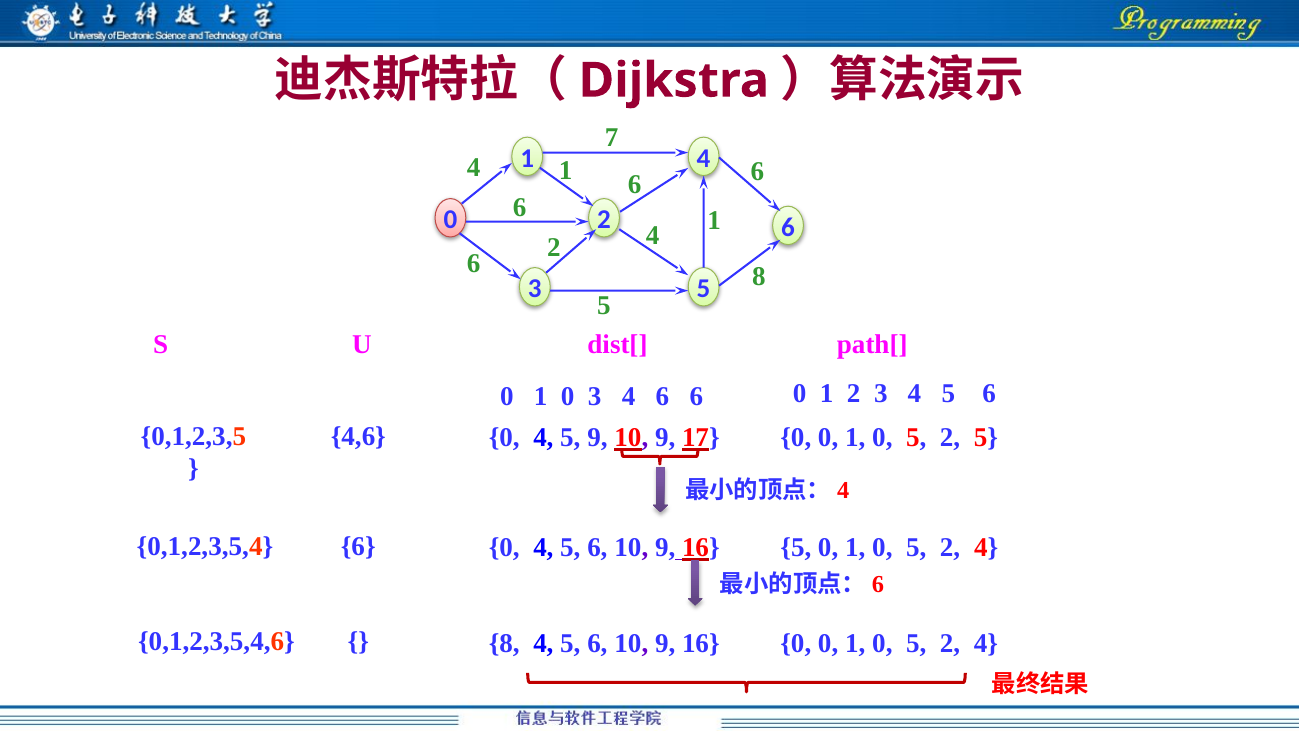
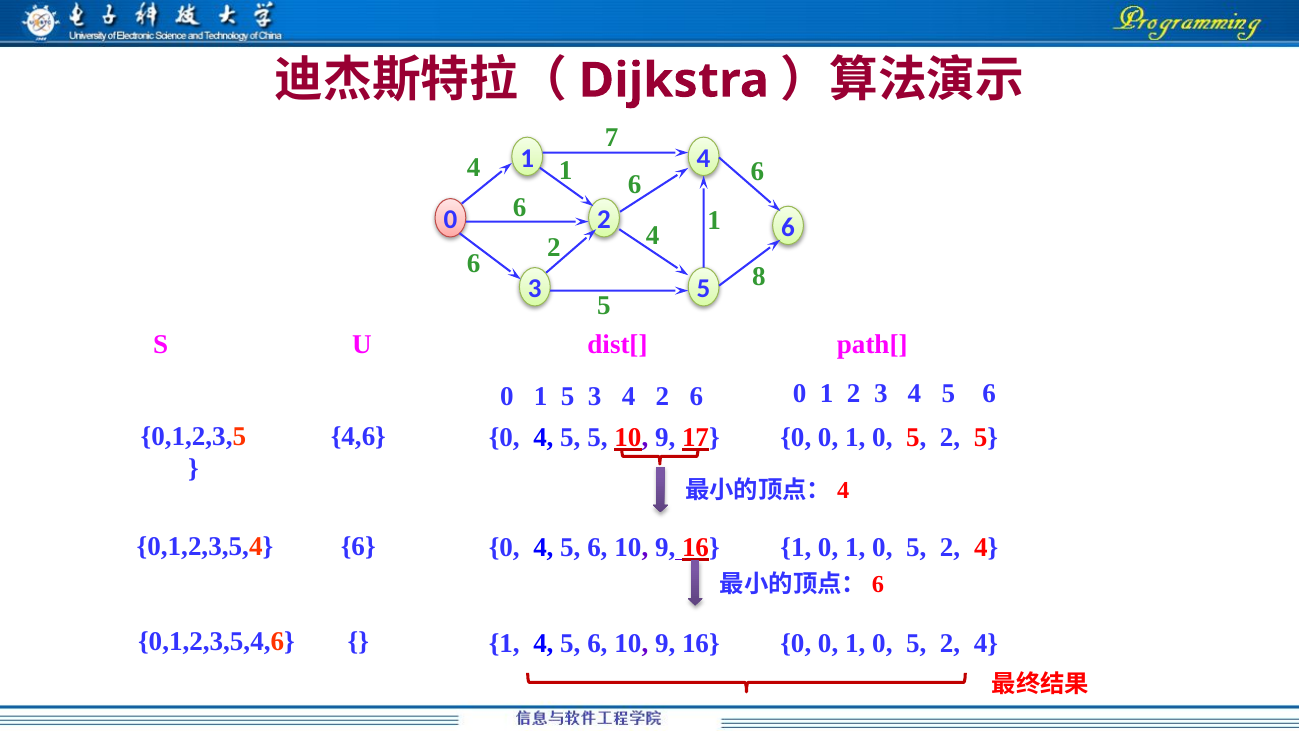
0: 0 -> 5 (568, 397)
4 6: 6 -> 2 (662, 397)
5 9: 9 -> 5 (597, 438)
5: 5 -> 1 (796, 547)
8: 8 -> 1 (504, 643)
